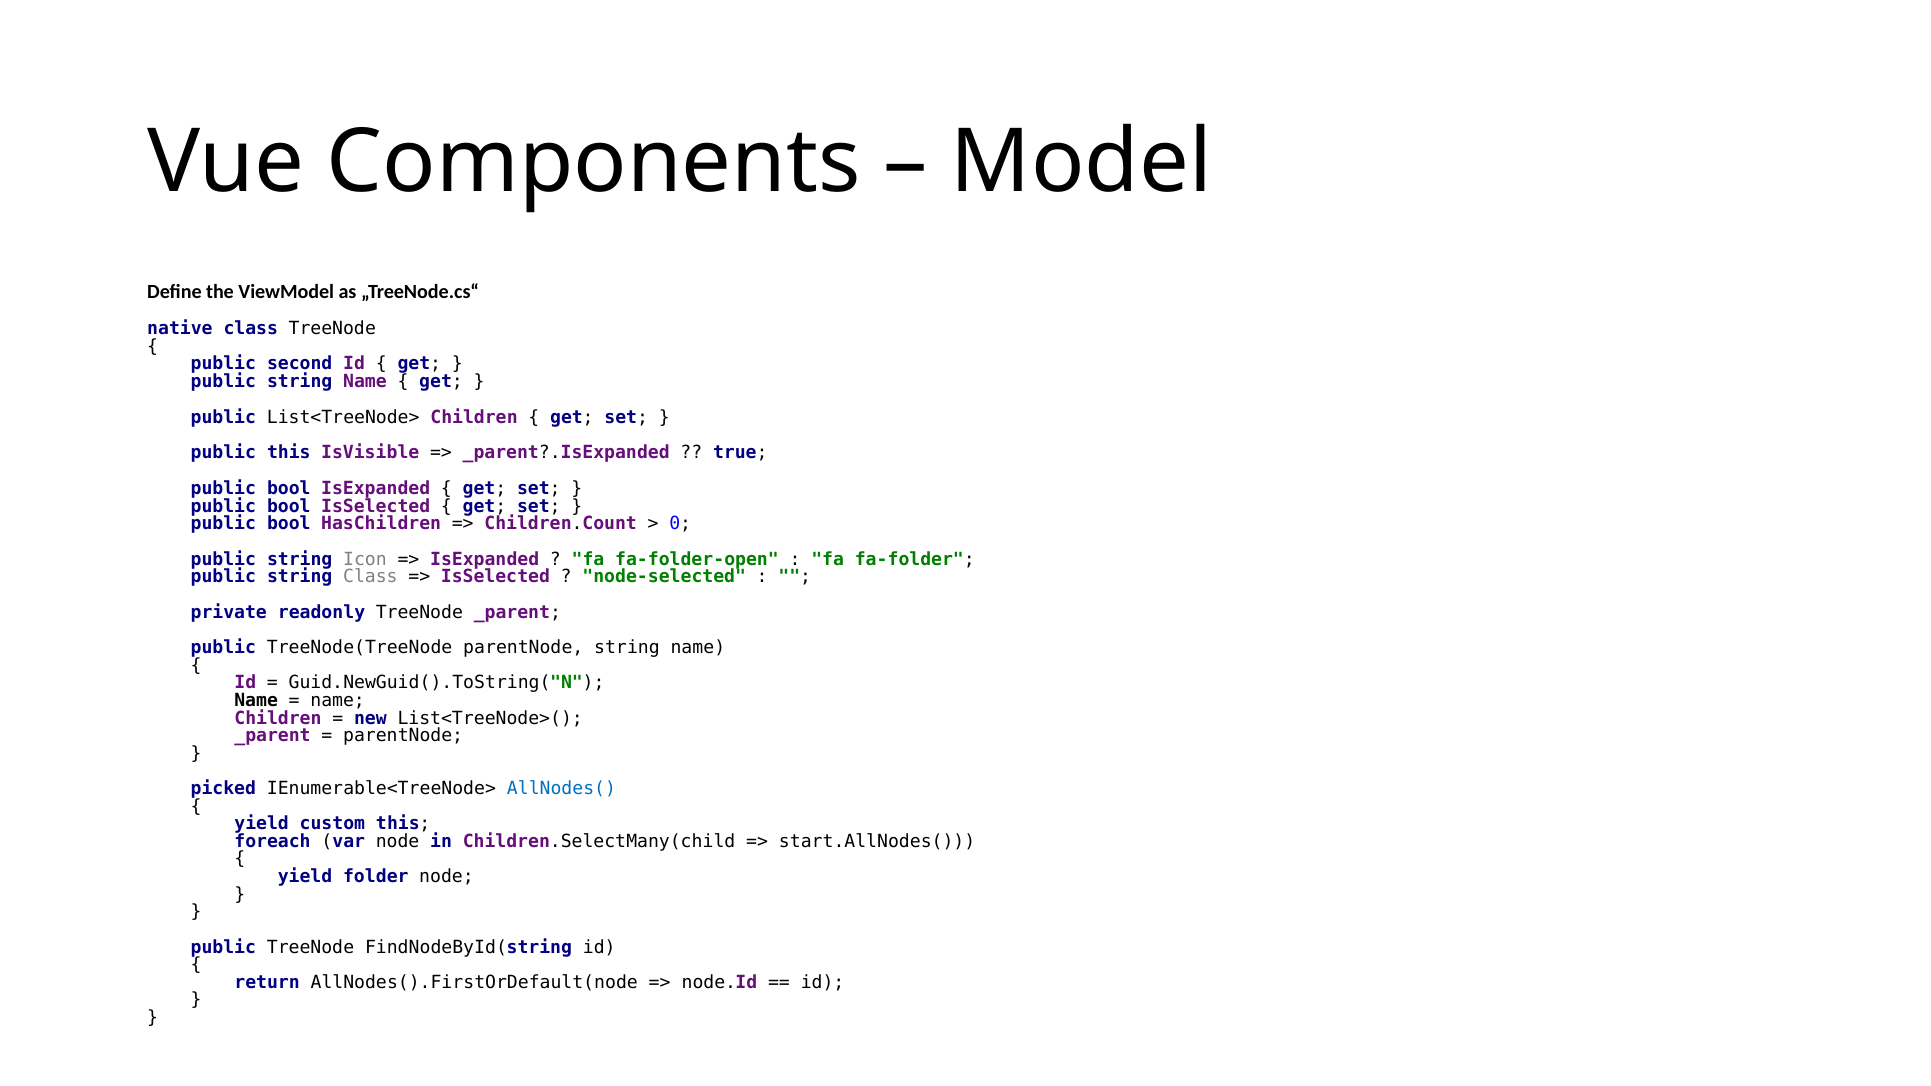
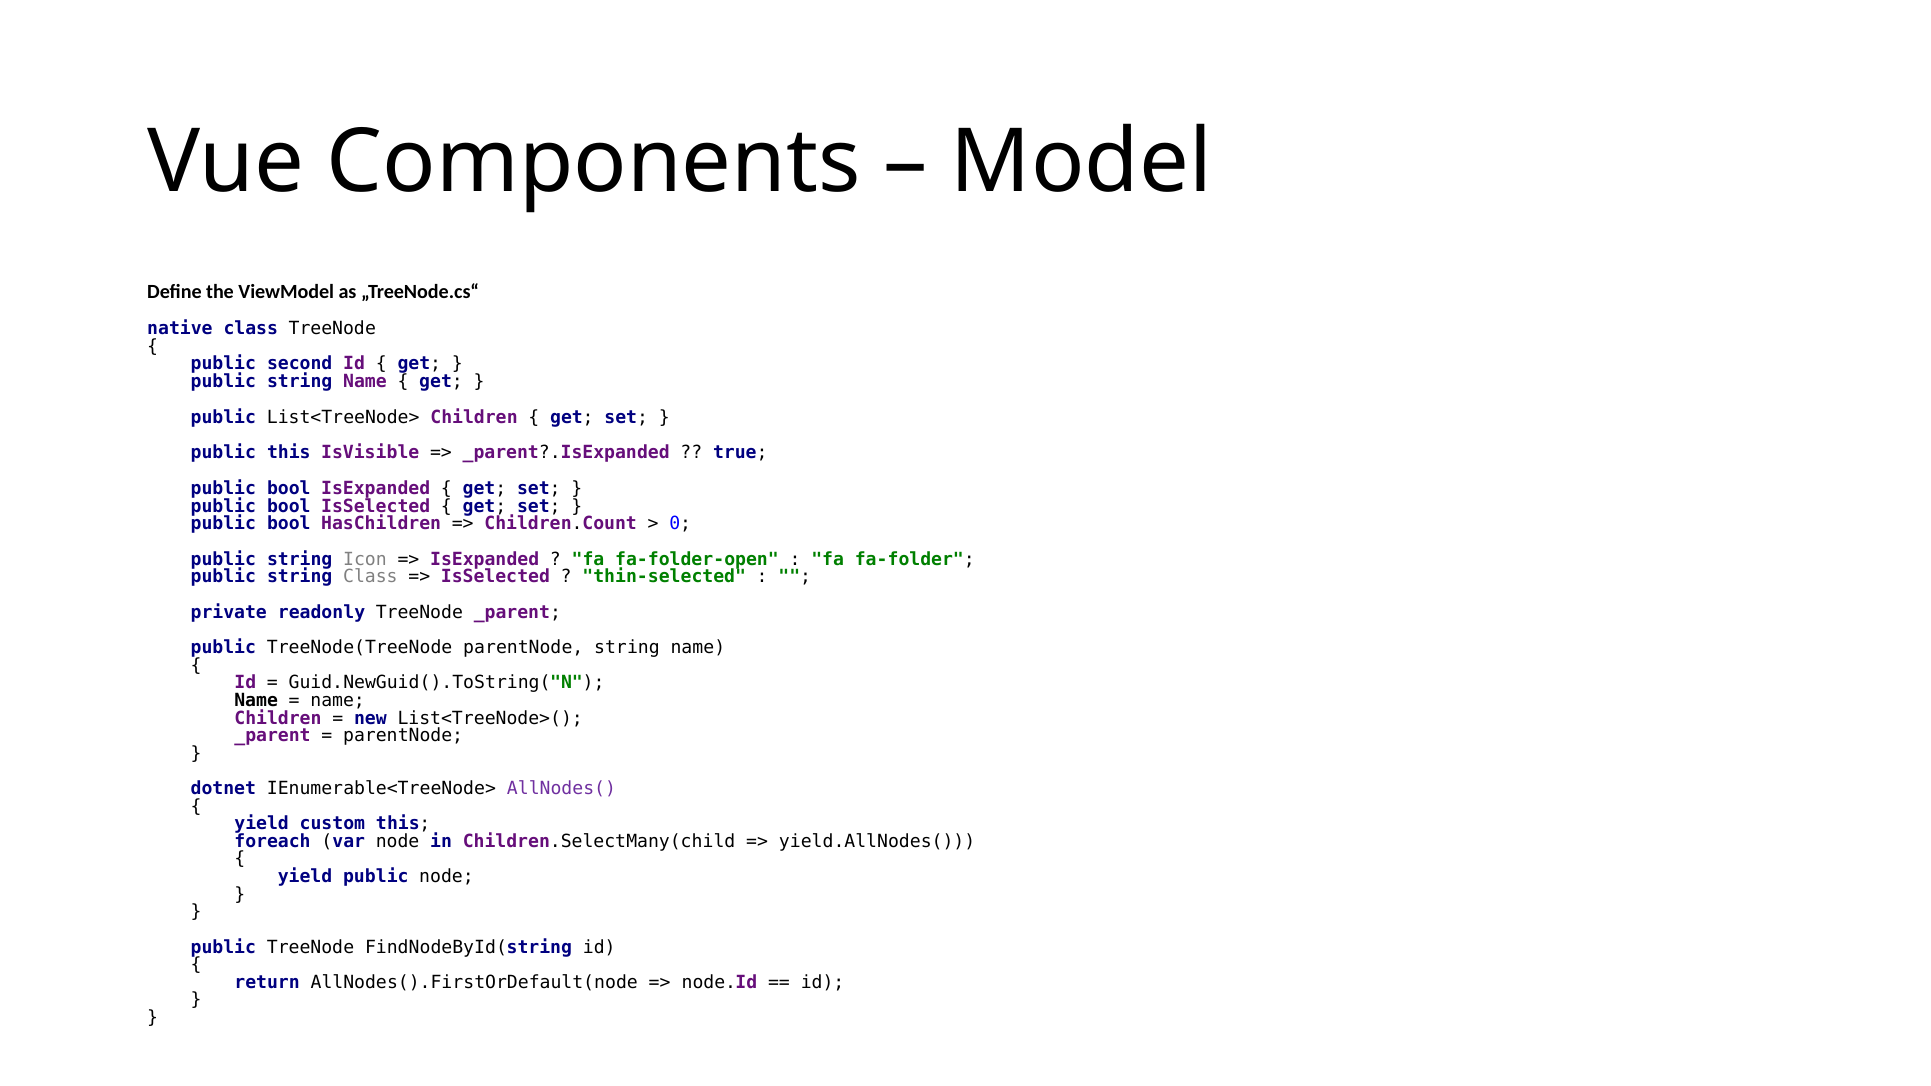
node-selected: node-selected -> thin-selected (664, 577)
picked: picked -> dotnet (223, 789)
AllNodes( colour: blue -> purple (561, 789)
start.AllNodes(: start.AllNodes( -> yield.AllNodes( (877, 842)
yield folder: folder -> public (376, 877)
